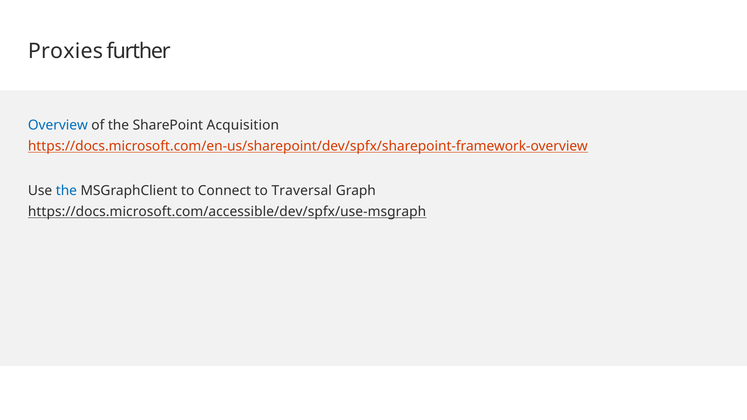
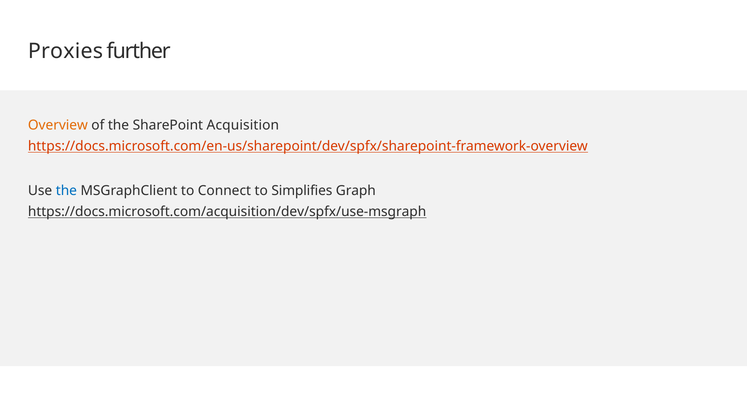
Overview colour: blue -> orange (58, 125)
Traversal: Traversal -> Simplifies (302, 191)
https://docs.microsoft.com/accessible/dev/spfx/use-msgraph: https://docs.microsoft.com/accessible/dev/spfx/use-msgraph -> https://docs.microsoft.com/acquisition/dev/spfx/use-msgraph (227, 212)
